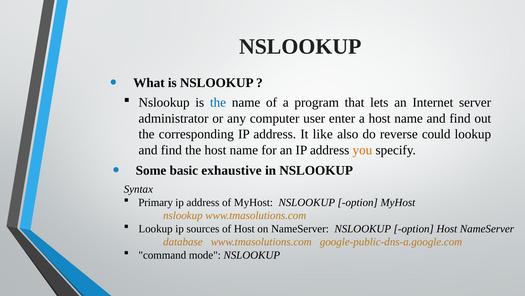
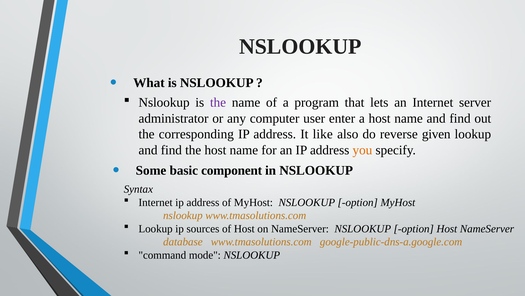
the colour: blue -> purple (218, 102)
could: could -> given (436, 134)
exhaustive: exhaustive -> component (232, 170)
Primary: Primary -> Internet (156, 202)
